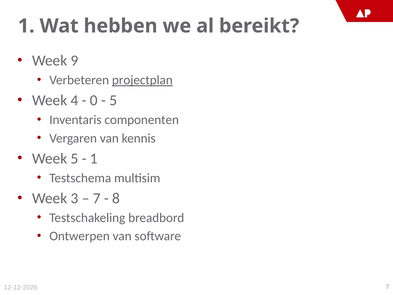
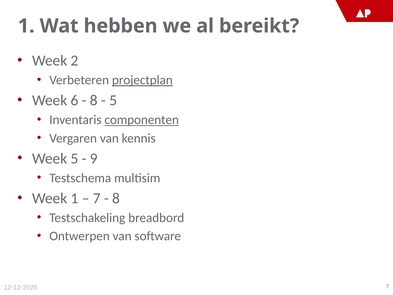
9: 9 -> 2 (75, 61)
4: 4 -> 6 (75, 100)
0: 0 -> 8 (94, 100)
componenten underline: none -> present (142, 120)
1: 1 -> 9 (94, 158)
Week 3: 3 -> 1 (75, 198)
